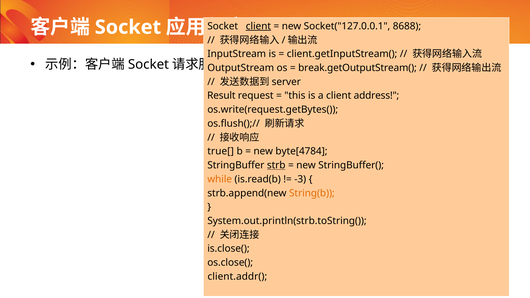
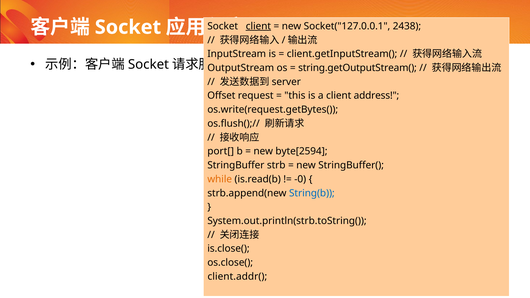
8688: 8688 -> 2438 (407, 26)
break.getOutputStream(: break.getOutputStream( -> string.getOutputStream( (358, 68)
Result: Result -> Offset (221, 96)
true[: true[ -> port[ (221, 151)
byte[4784: byte[4784 -> byte[2594 (302, 151)
strb underline: present -> none (276, 165)
-3: -3 -> -0 (300, 179)
String(b colour: orange -> blue (312, 193)
